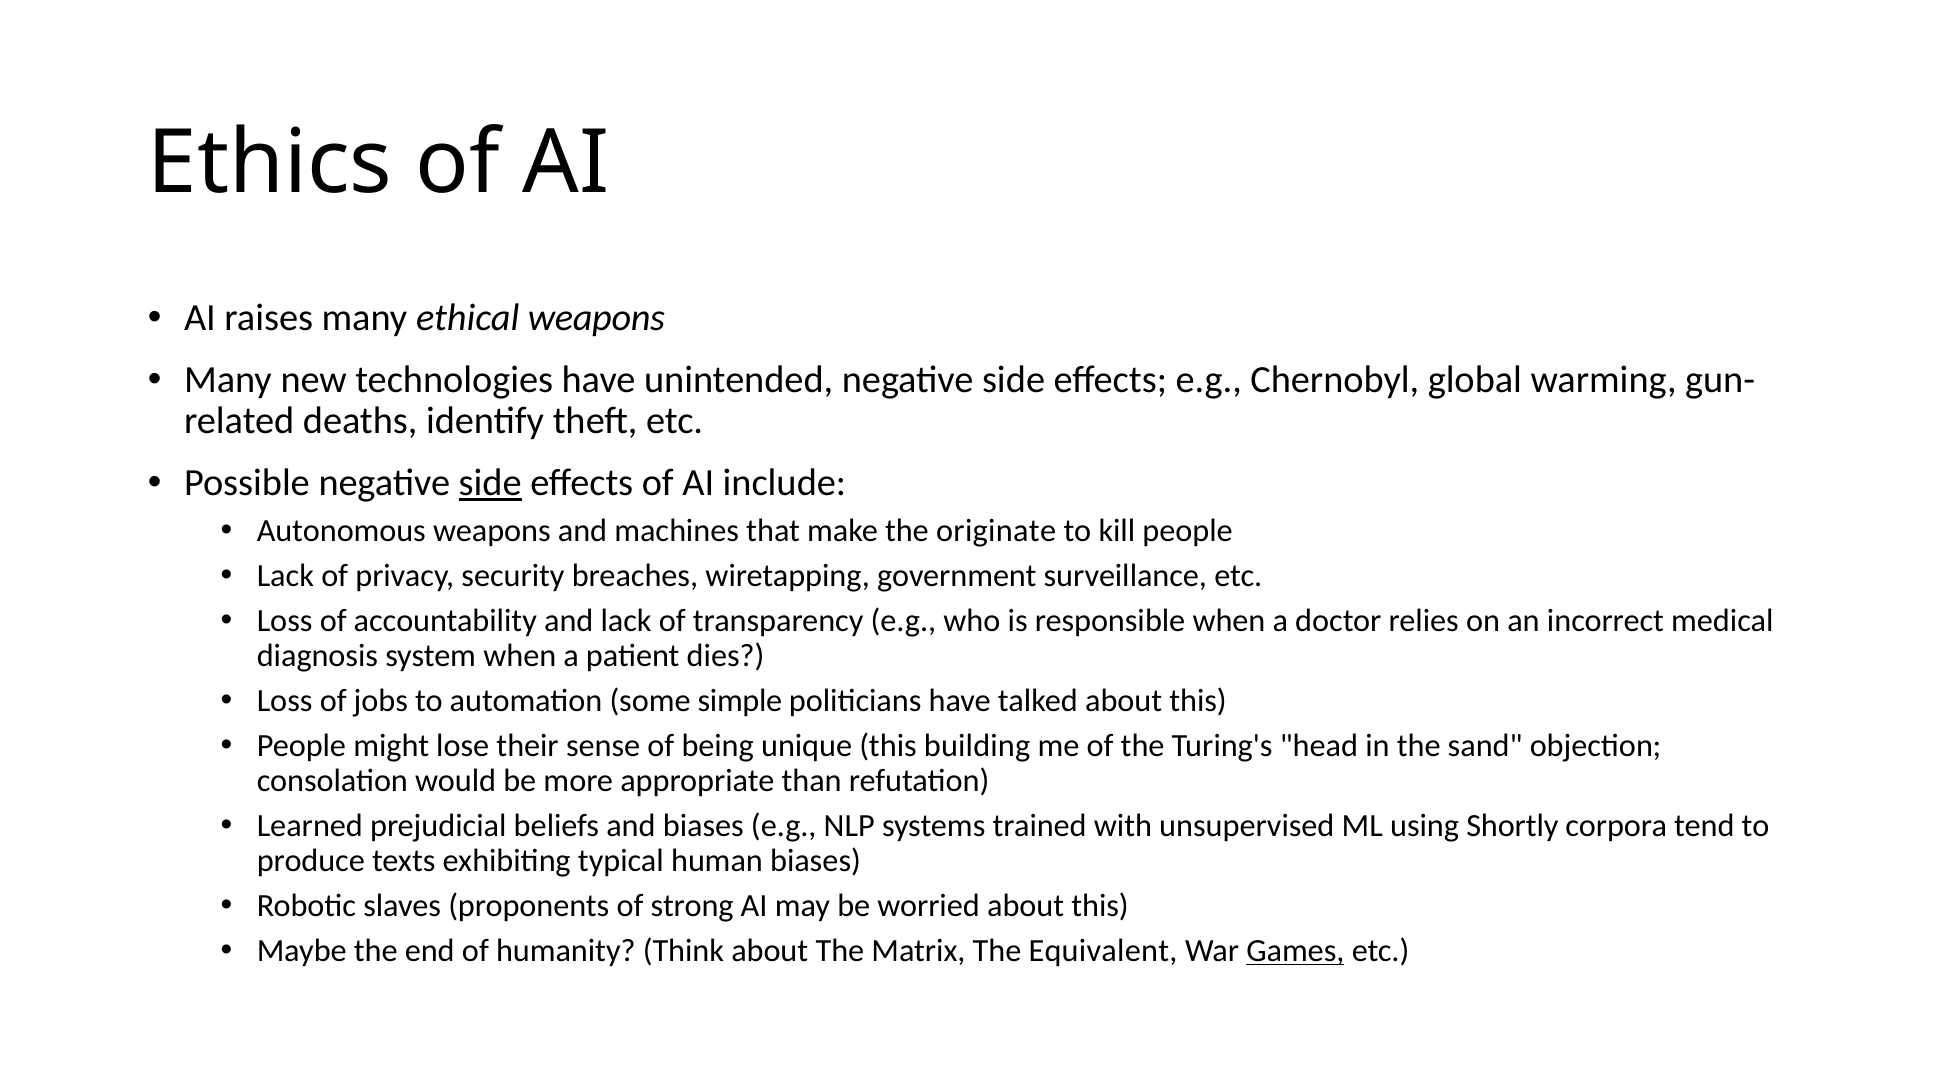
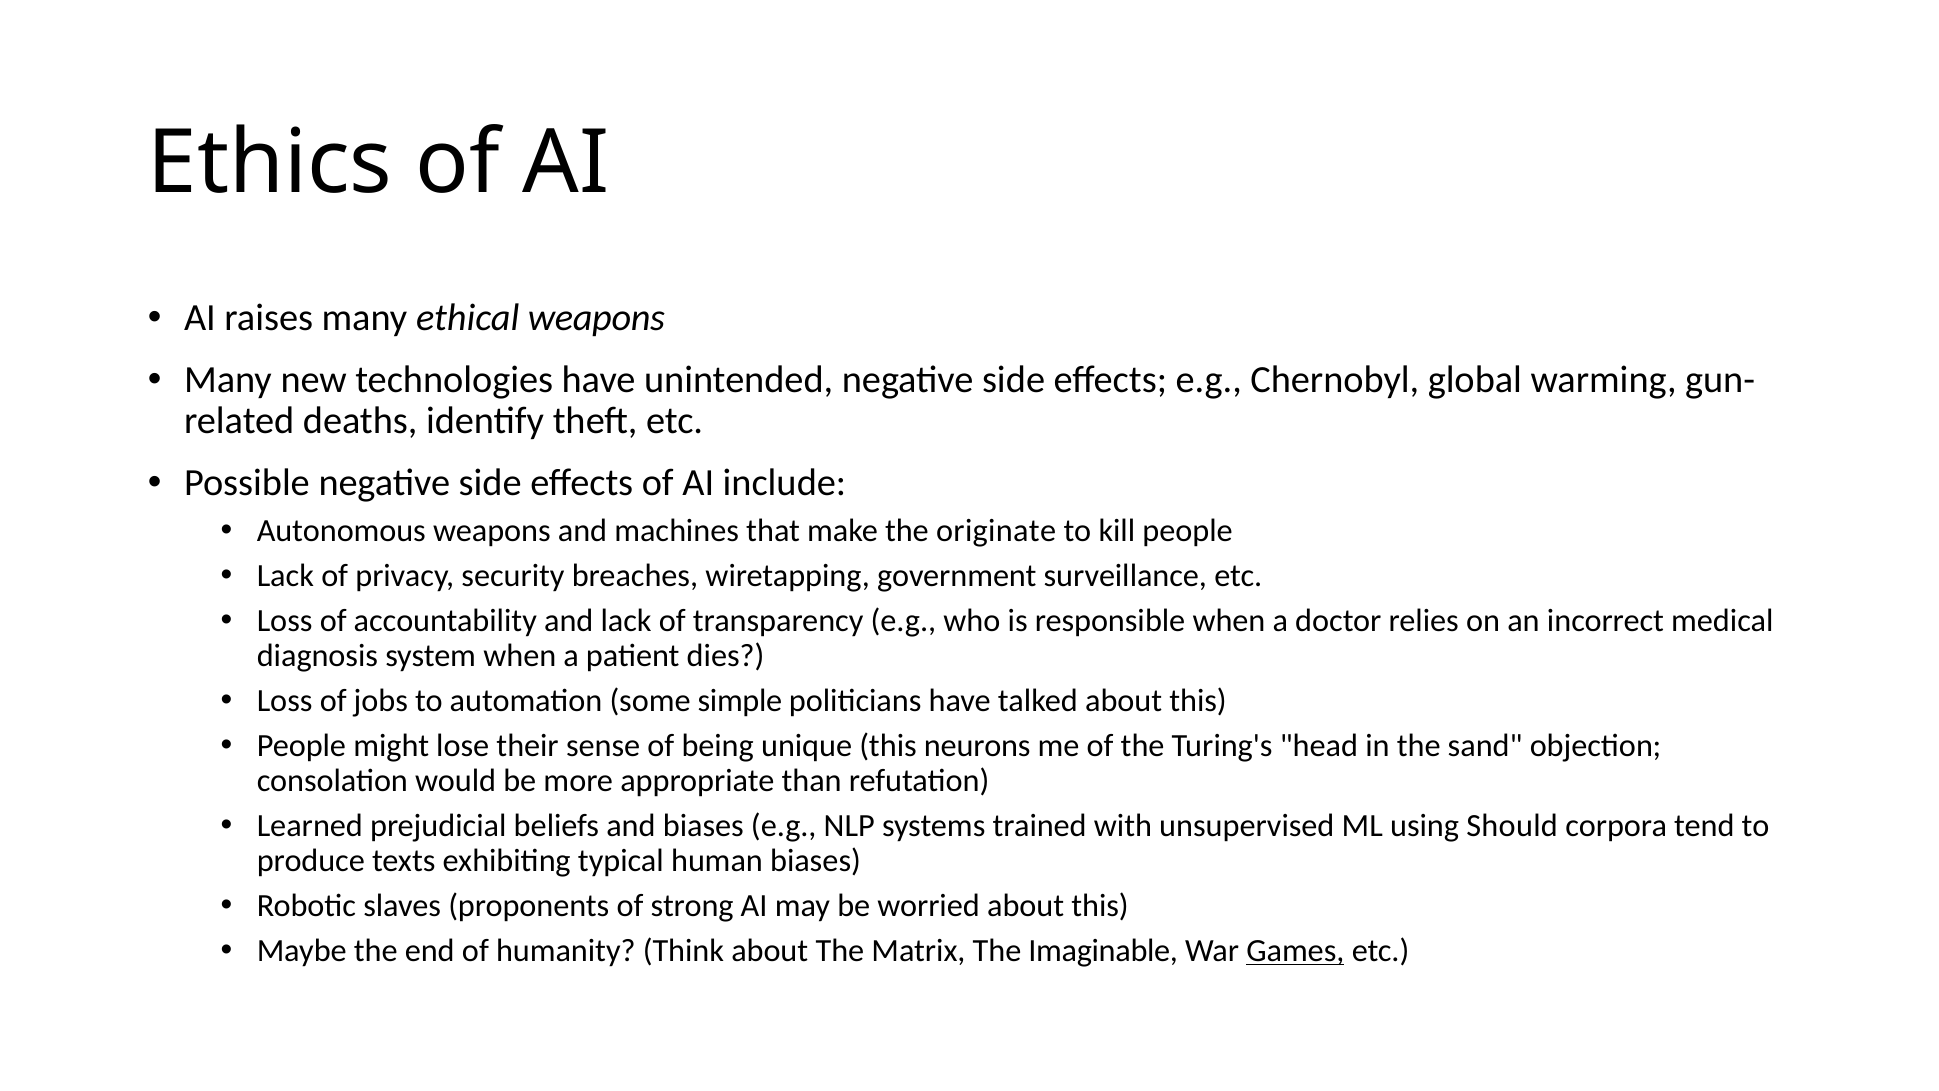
side underline: present -> none (490, 483)
building: building -> neurons (977, 746)
Shortly: Shortly -> Should (1512, 826)
Equivalent: Equivalent -> Imaginable (1103, 950)
